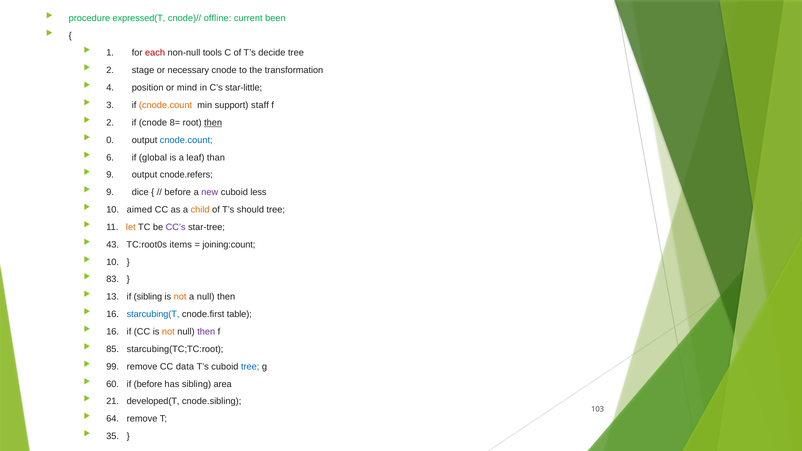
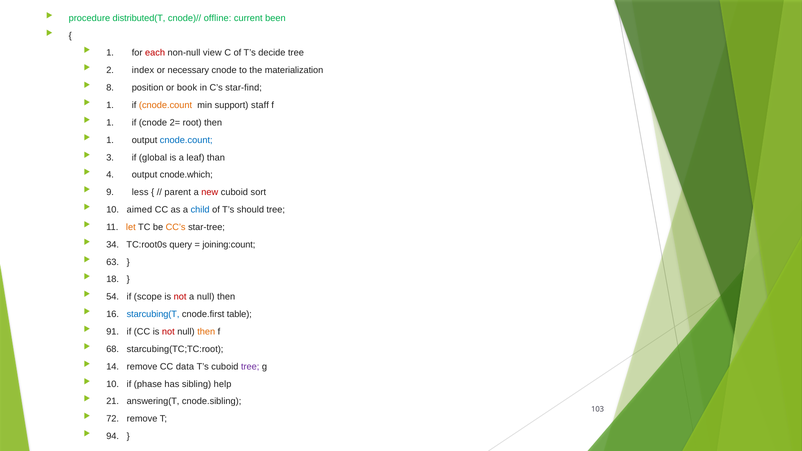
expressed(T: expressed(T -> distributed(T (139, 18)
tools: tools -> view (212, 53)
stage: stage -> index (143, 70)
transformation: transformation -> materialization (294, 70)
4: 4 -> 8 (110, 88)
mind: mind -> book (187, 88)
star-little: star-little -> star-find (244, 88)
3: 3 -> 1 (110, 105)
2: 2 -> 1 (110, 123)
8=: 8= -> 2= (175, 123)
then underline: present -> none (213, 123)
0: 0 -> 1 (110, 140)
6: 6 -> 3 (110, 158)
9: 9 -> 4 (110, 175)
cnode.refers: cnode.refers -> cnode.which (186, 175)
dice: dice -> less (140, 192)
before: before -> parent (178, 192)
new colour: purple -> red (210, 192)
less: less -> sort (258, 192)
child colour: orange -> blue (200, 210)
CC’s colour: purple -> orange (176, 227)
43: 43 -> 34 (113, 245)
items: items -> query (181, 245)
10: 10 -> 63 (113, 262)
83: 83 -> 18 (113, 280)
13: 13 -> 54 (113, 297)
if sibling: sibling -> scope (148, 297)
not colour: orange -> red (180, 297)
16: 16 -> 91 (113, 332)
not colour: orange -> red (168, 332)
then colour: purple -> orange (206, 332)
85: 85 -> 68 (113, 349)
99: 99 -> 14 (113, 367)
tree colour: blue -> purple (250, 367)
60: 60 -> 10 (113, 384)
if before: before -> phase (148, 384)
area: area -> help (223, 384)
developed(T: developed(T -> answering(T (153, 402)
64: 64 -> 72 (113, 419)
35: 35 -> 94 (113, 436)
